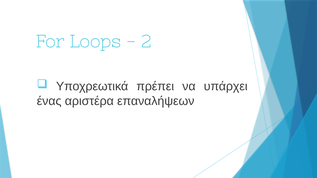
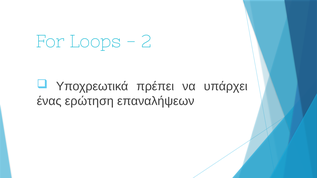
αριστέρα: αριστέρα -> ερώτηση (89, 101)
